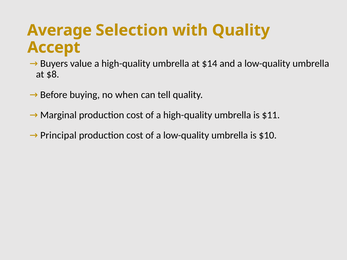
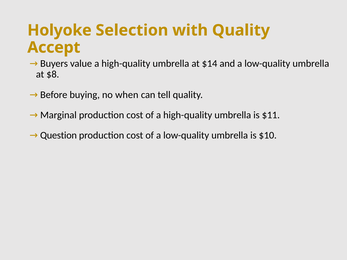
Average: Average -> Holyoke (59, 30)
Principal: Principal -> Question (59, 135)
